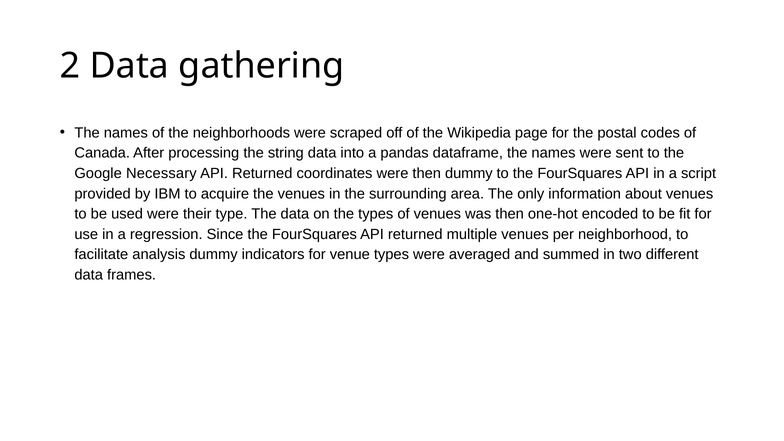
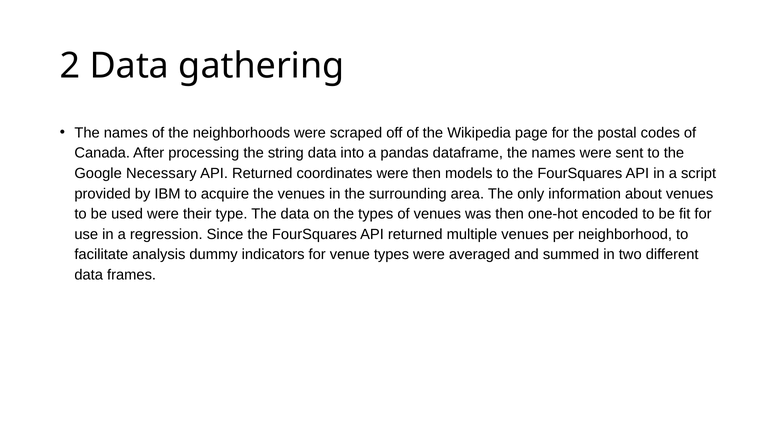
then dummy: dummy -> models (469, 173)
